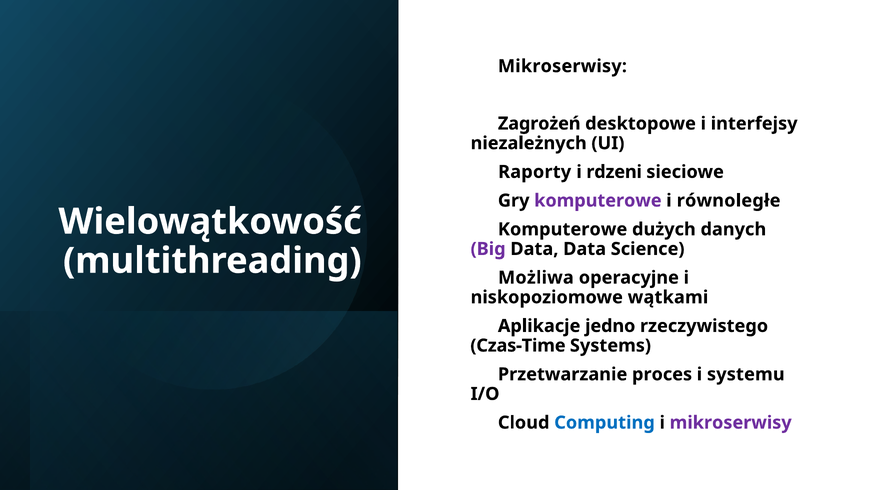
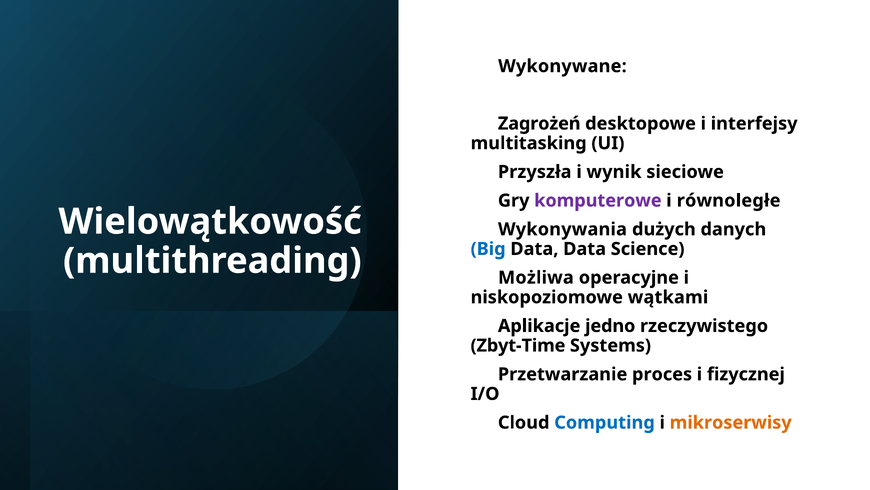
Mikroserwisy: Mikroserwisy -> Wykonywane (562, 66)
niezależnych: niezależnych -> multitasking (529, 143)
Raporty: Raporty -> Przyszła (535, 172)
rdzeni: rdzeni -> wynik (614, 172)
Komputerowe: Komputerowe -> Wykonywania (562, 229)
Big colour: purple -> blue (488, 249)
Czas-Time: Czas-Time -> Zbyt-Time (518, 345)
systemu: systemu -> fizycznej (746, 374)
mikroserwisy colour: purple -> orange (731, 422)
